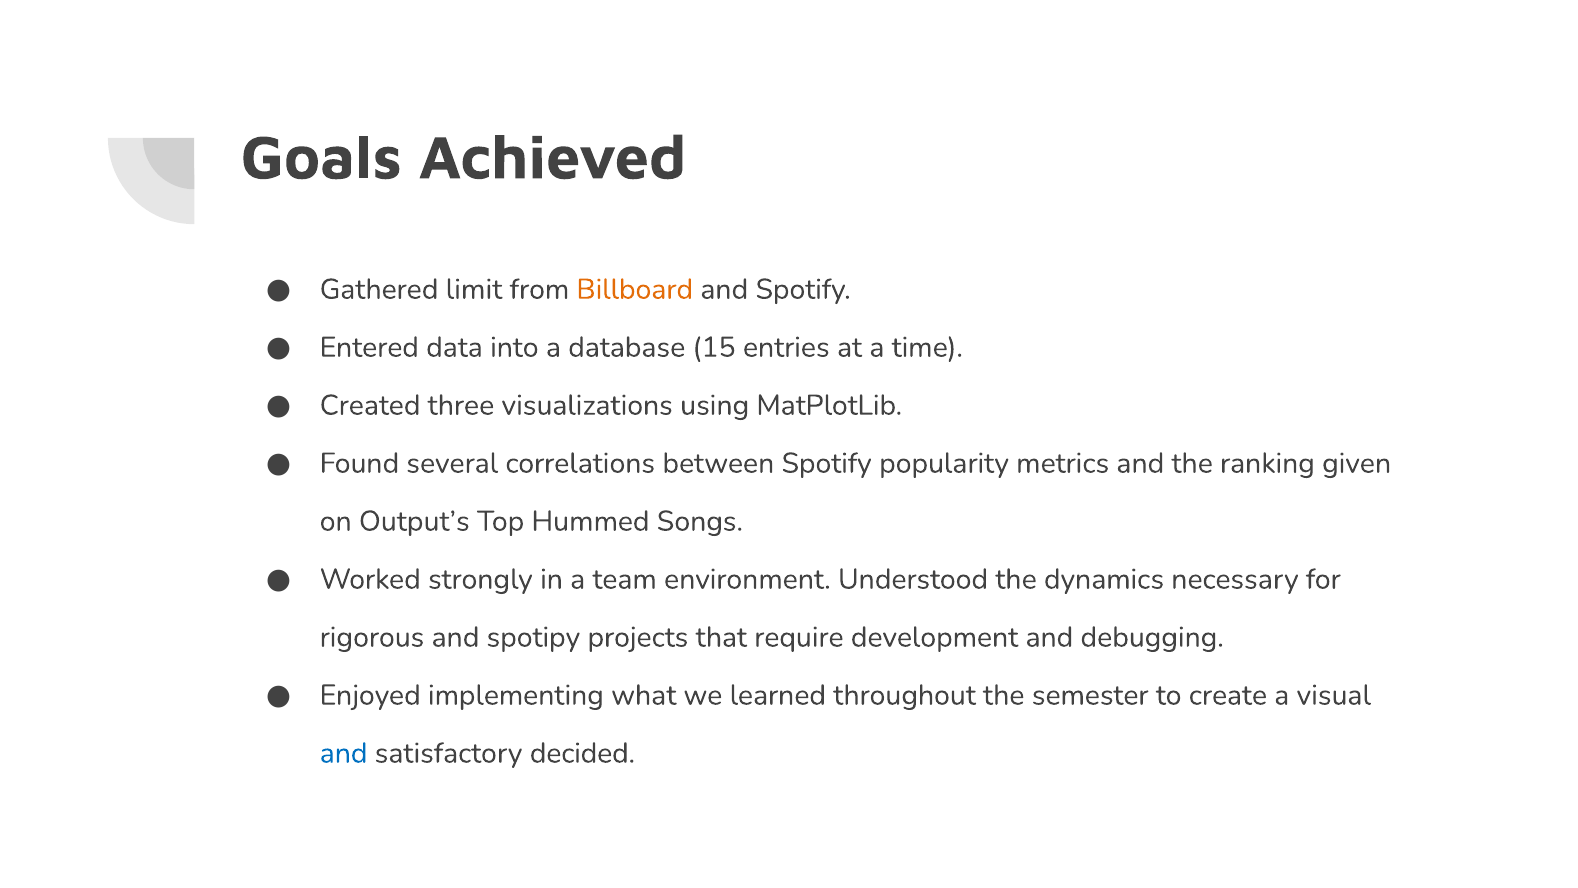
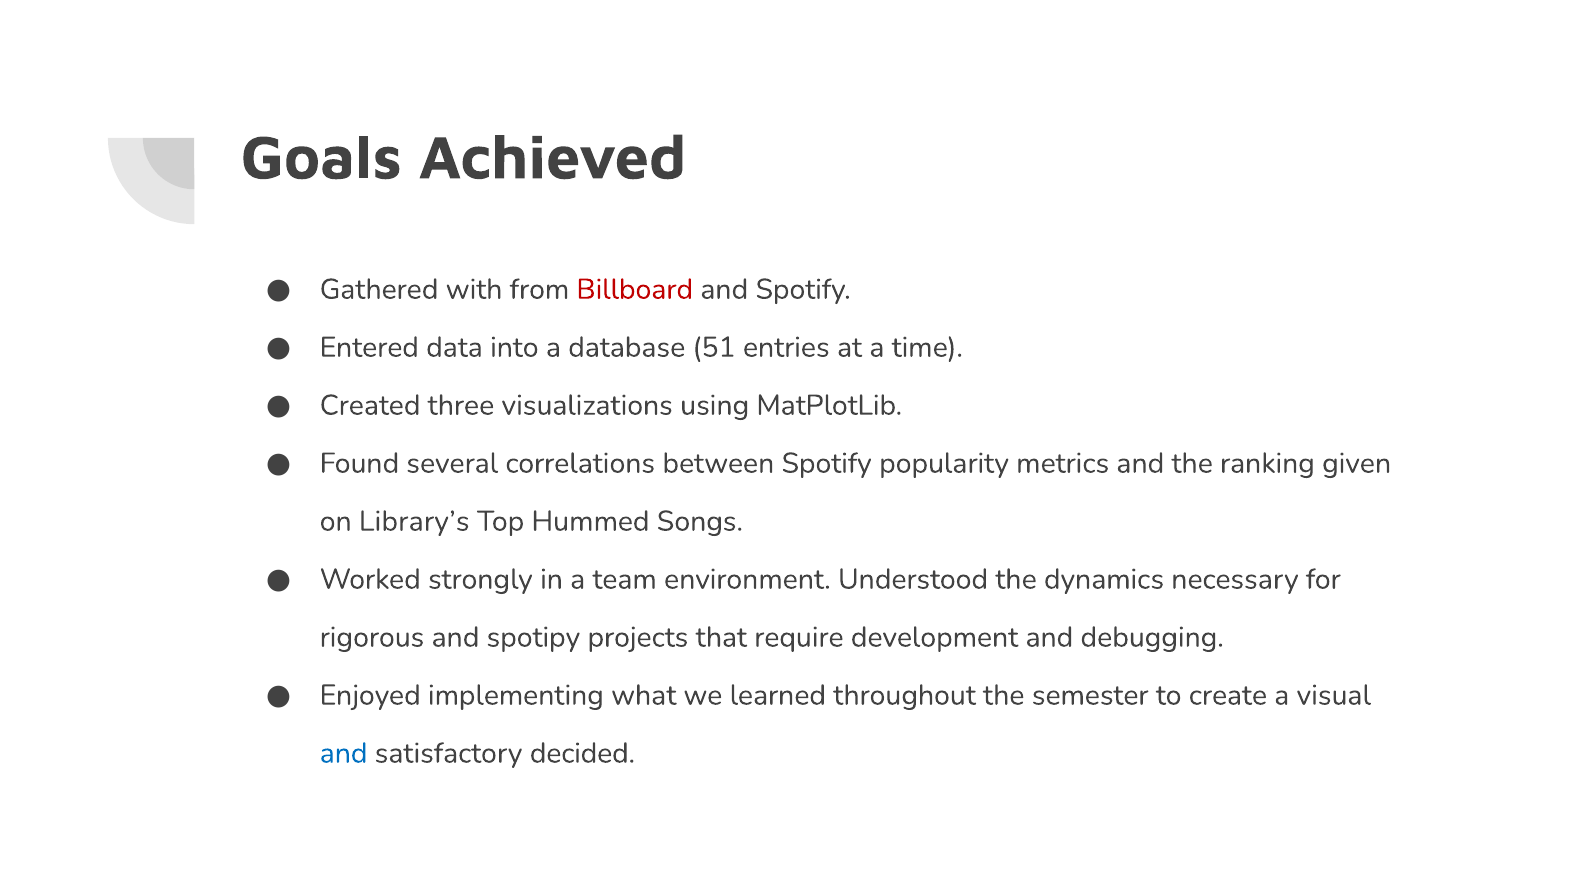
limit: limit -> with (474, 289)
Billboard colour: orange -> red (635, 289)
15: 15 -> 51 (714, 347)
Output’s: Output’s -> Library’s (414, 521)
